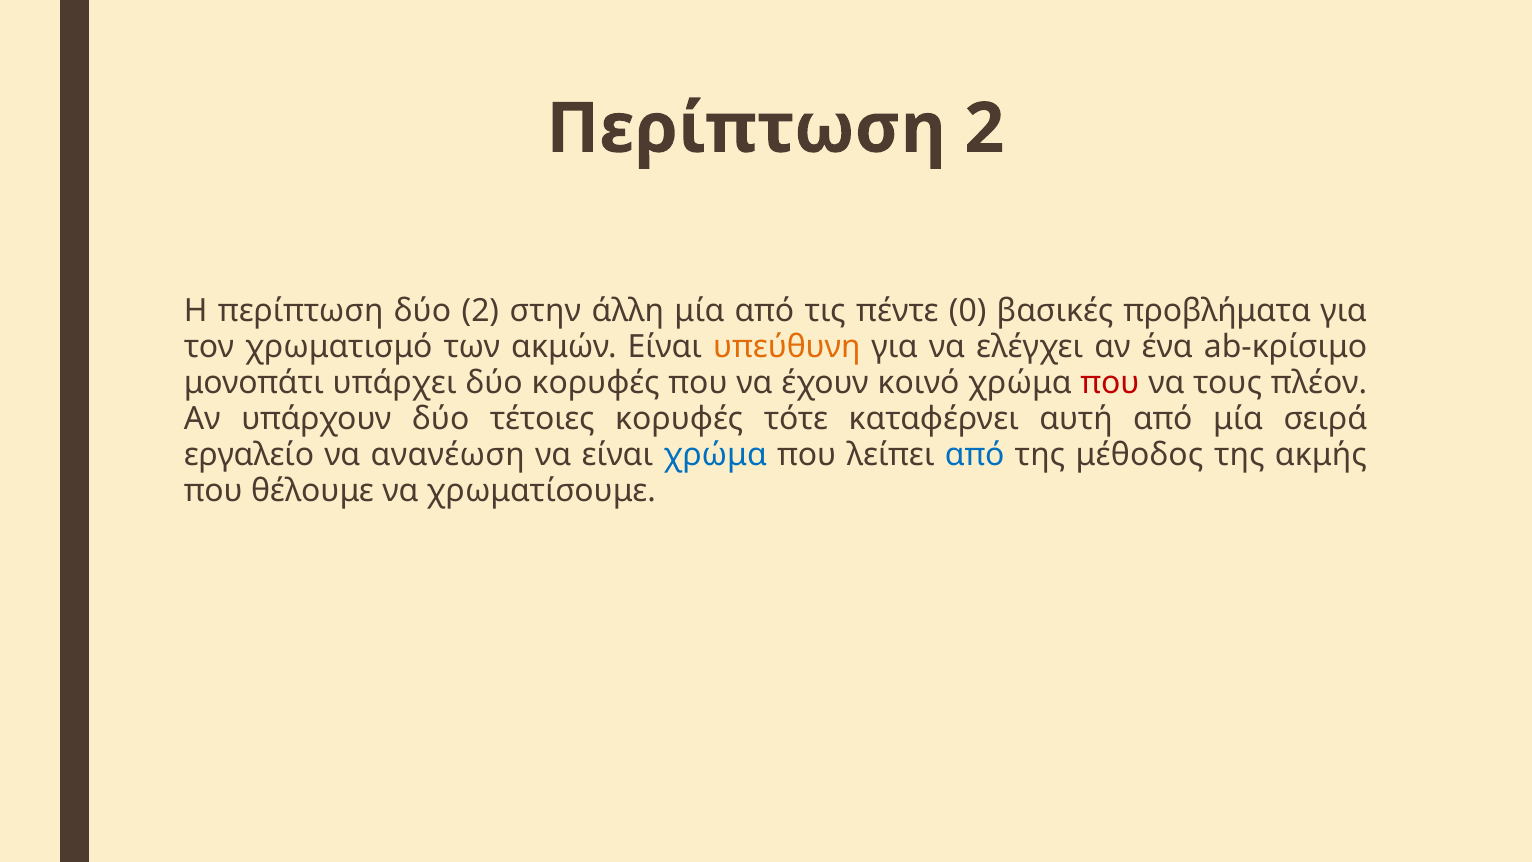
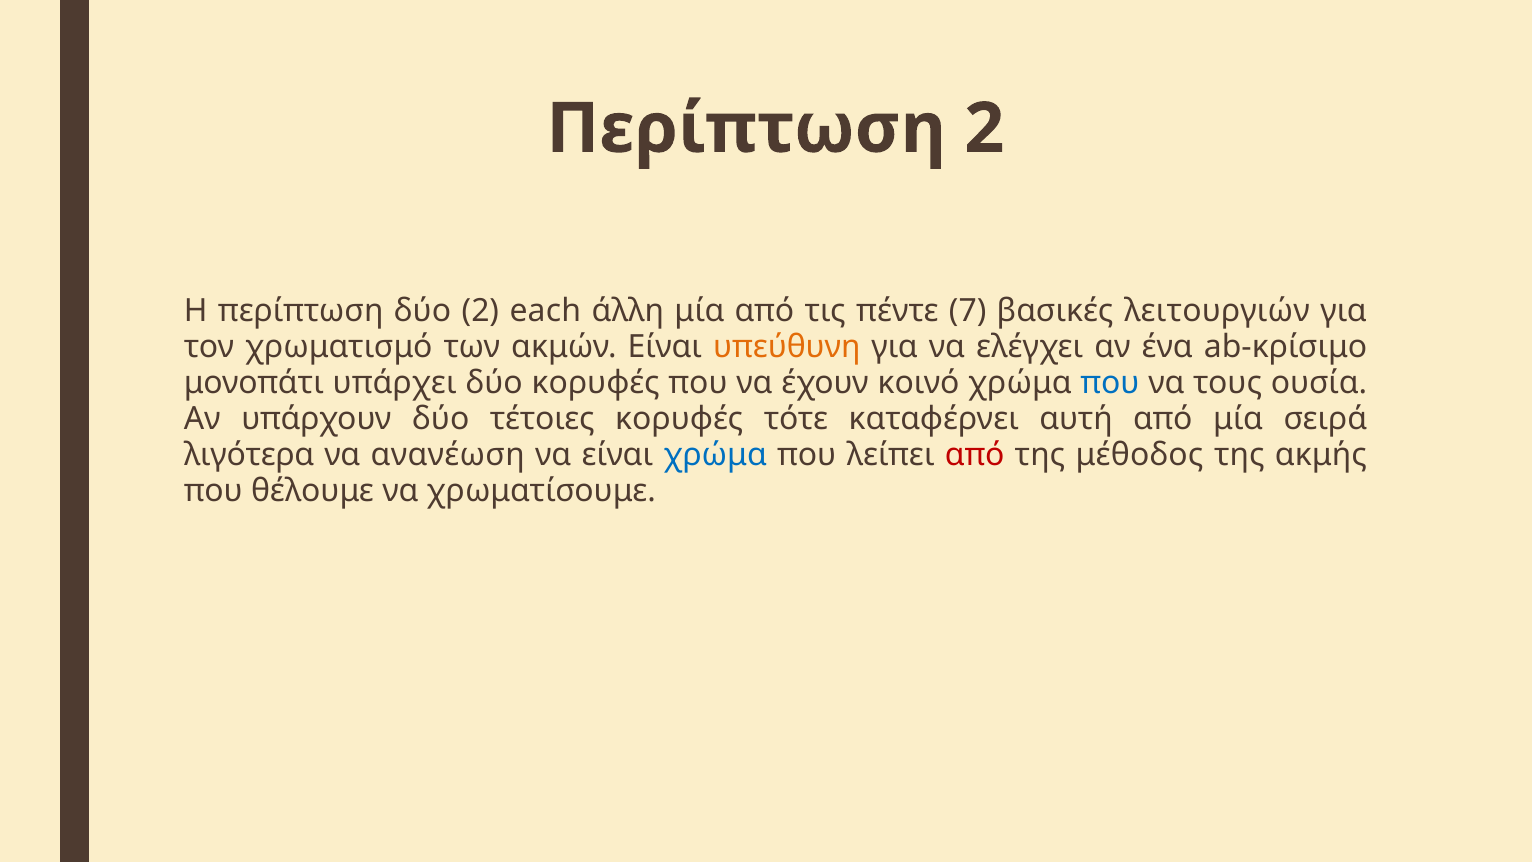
στην: στην -> each (545, 311)
0: 0 -> 7 (968, 311)
προβλήματα: προβλήματα -> λειτουργιών (1217, 311)
που colour: red -> blue (1110, 383)
πλέον: πλέον -> ουσία (1319, 383)
εργαλείο: εργαλείο -> λιγότερα (249, 455)
από colour: blue -> red (975, 455)
